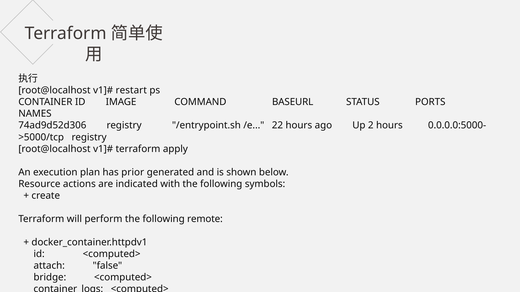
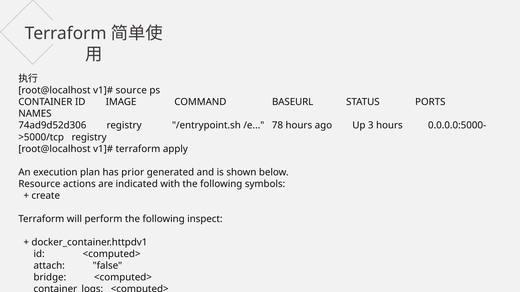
restart: restart -> source (131, 91)
22: 22 -> 78 (277, 126)
2: 2 -> 3 (371, 126)
remote: remote -> inspect (205, 219)
